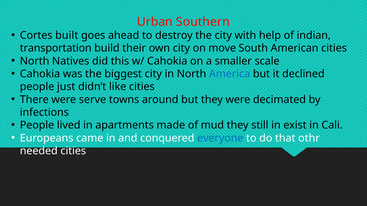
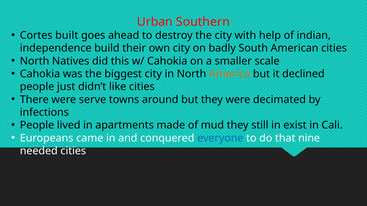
transportation: transportation -> independence (56, 48)
move: move -> badly (222, 48)
America colour: blue -> orange (230, 74)
othr: othr -> nine (309, 138)
